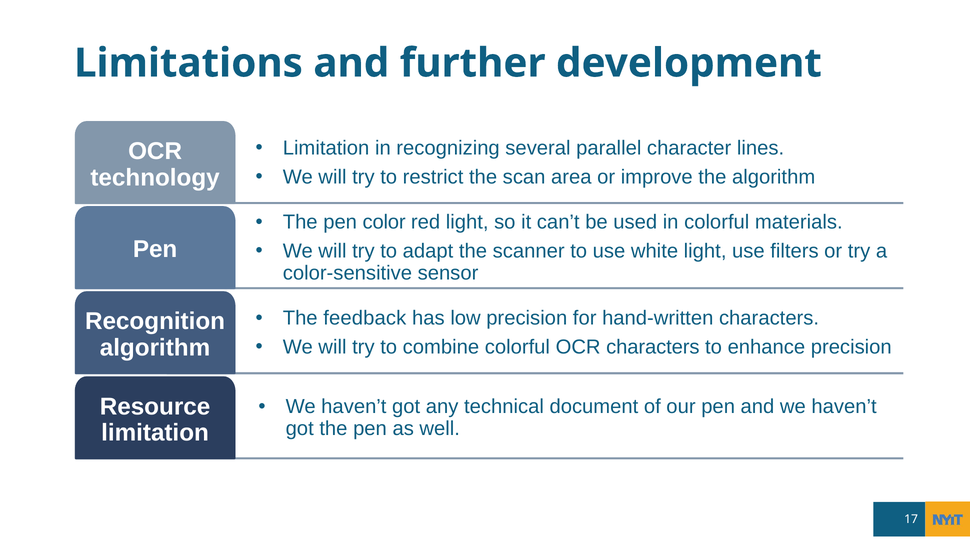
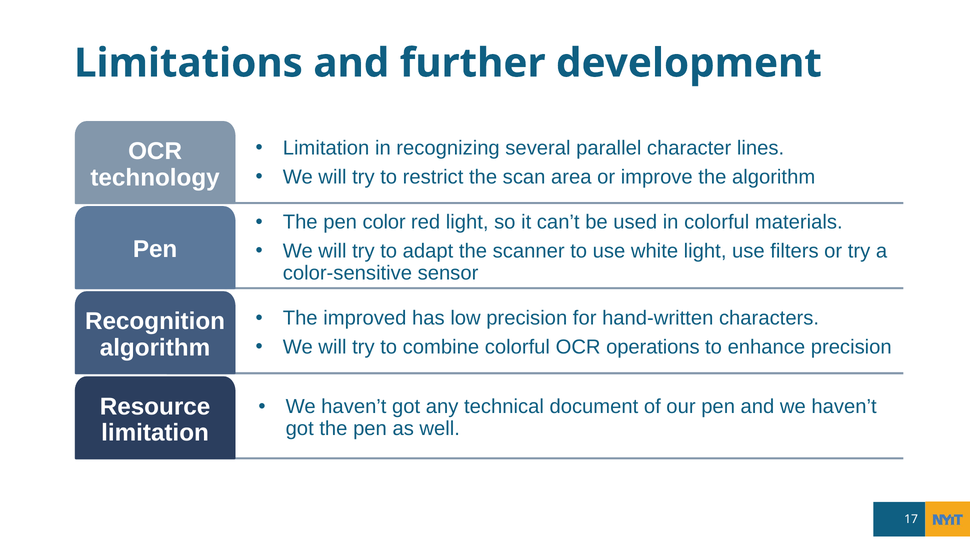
feedback: feedback -> improved (365, 318)
OCR characters: characters -> operations (653, 347)
